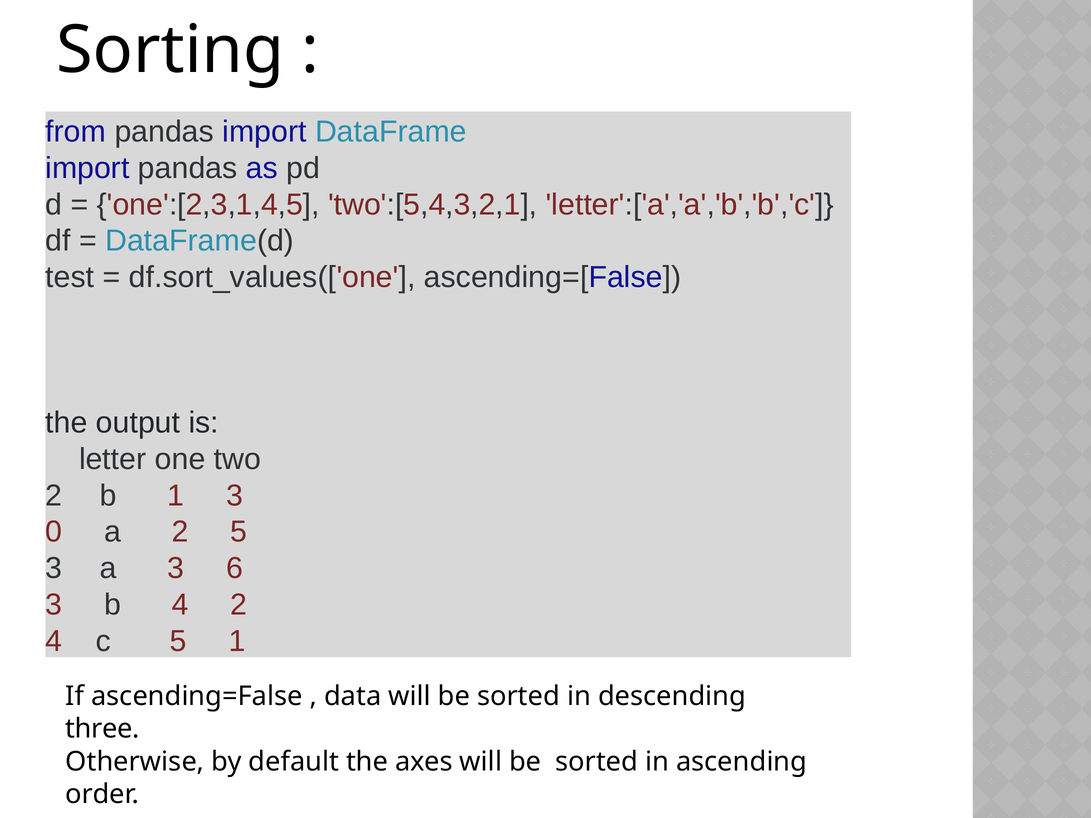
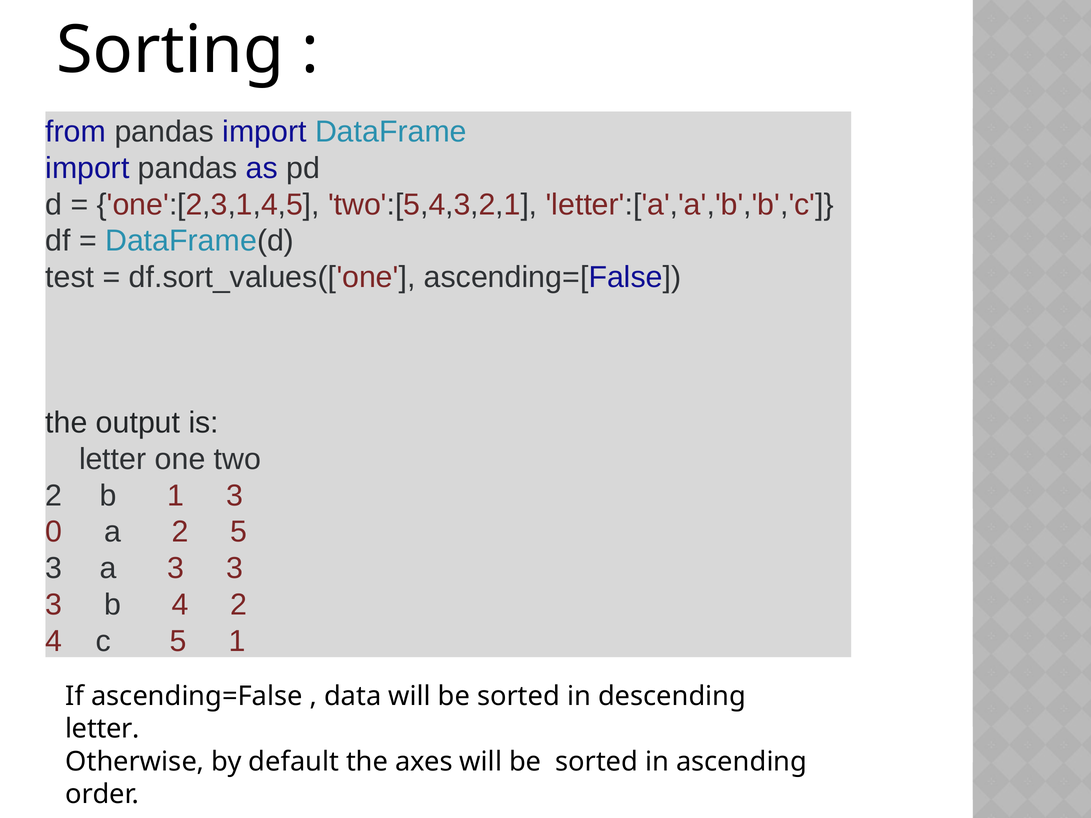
a 3 6: 6 -> 3 (235, 568)
three: three -> letter (102, 729)
